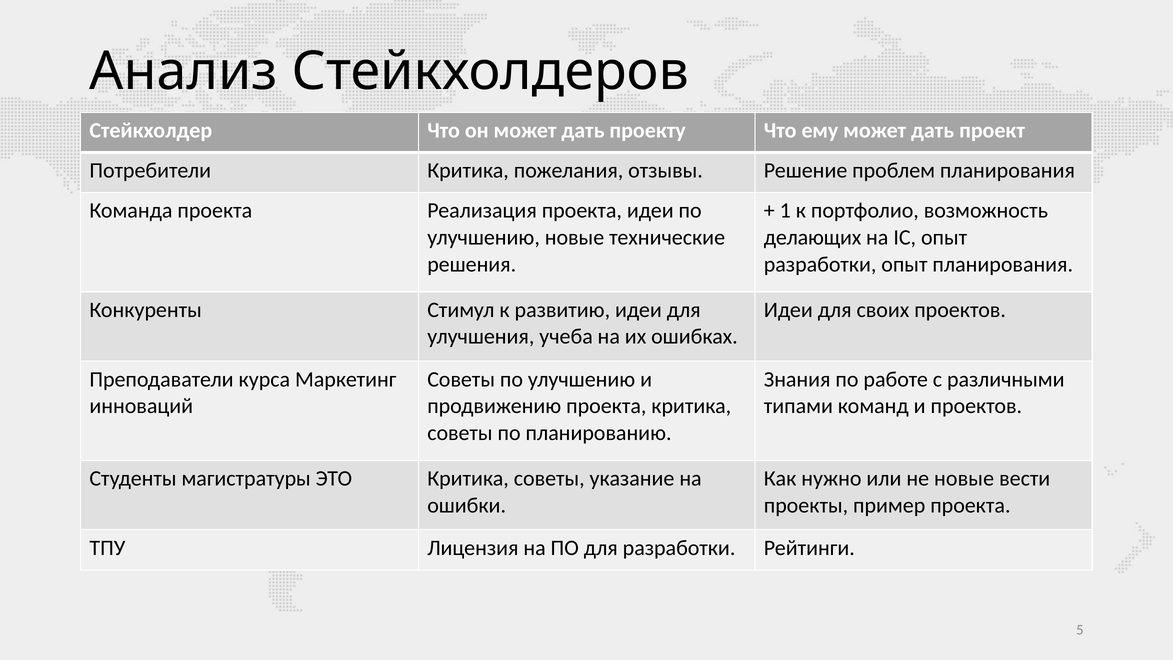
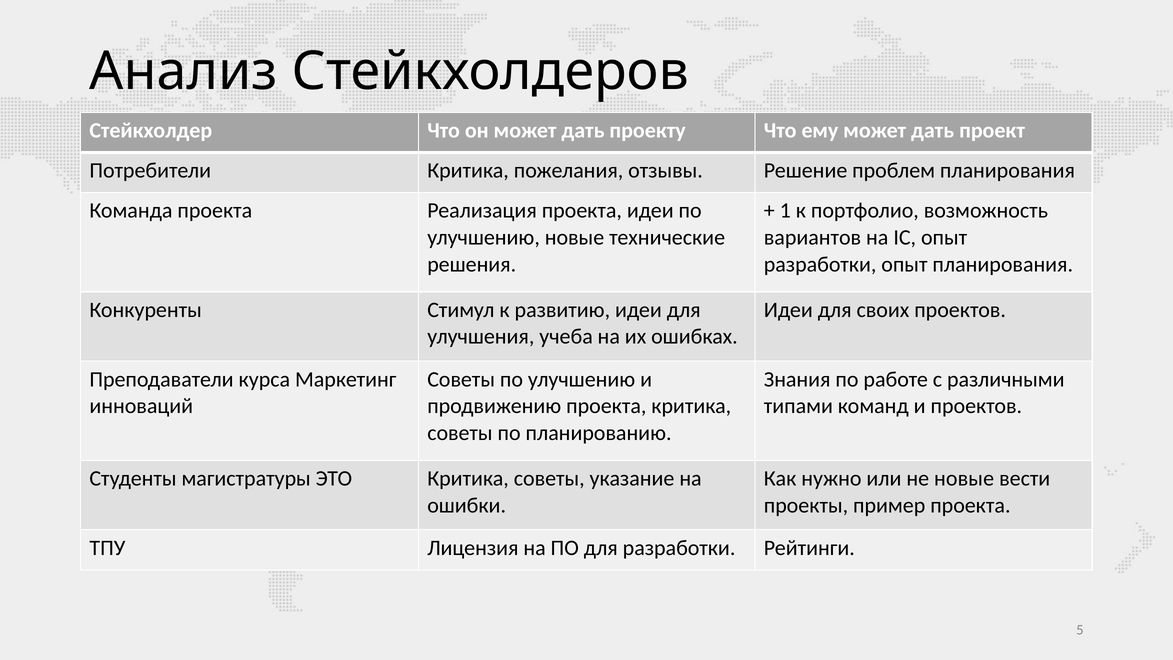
делающих: делающих -> вариантов (812, 237)
